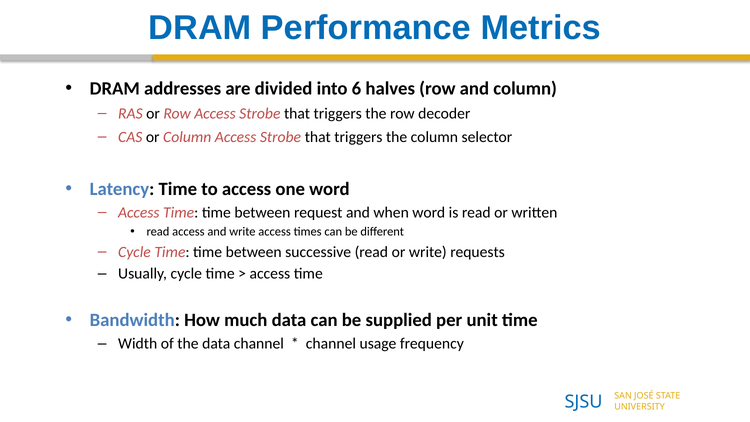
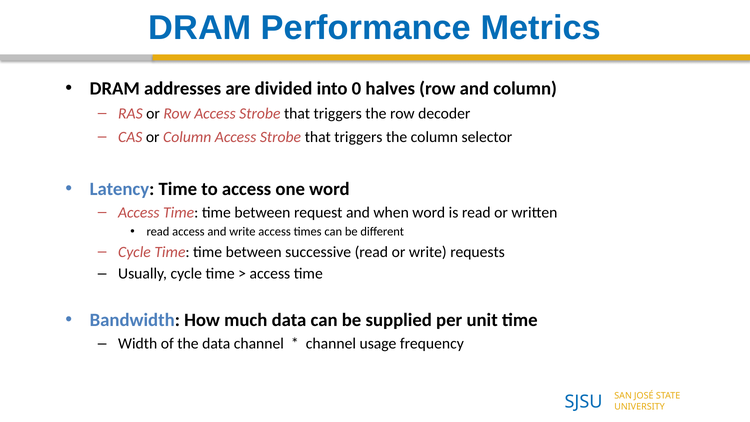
6: 6 -> 0 (356, 89)
